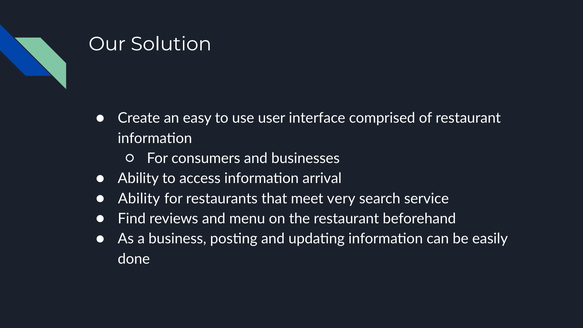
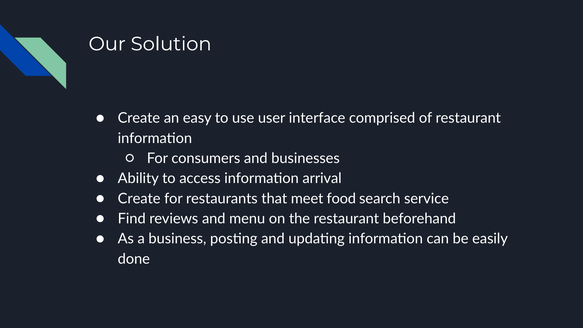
Ability: Ability -> Create (139, 199)
very: very -> food (341, 199)
